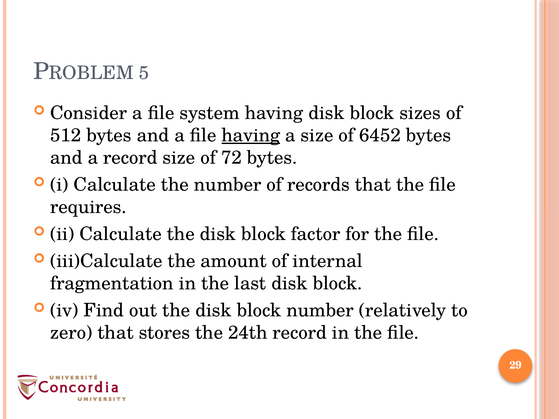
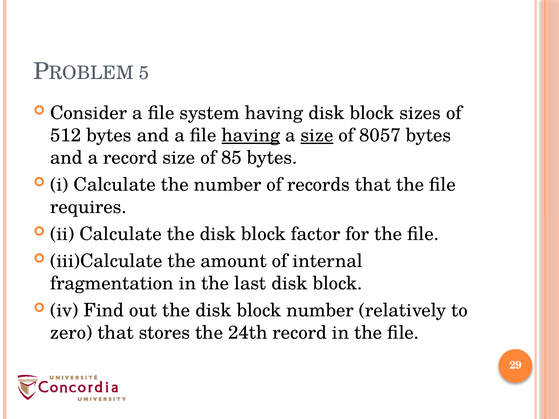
size underline: none -> present (317, 135)
6452: 6452 -> 8057 (380, 135)
72: 72 -> 85 (231, 158)
